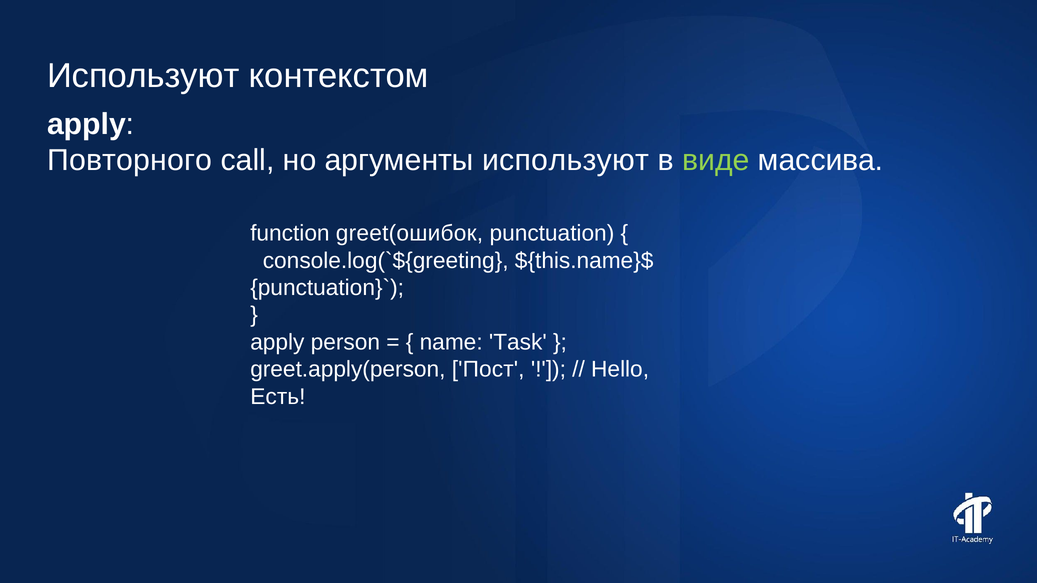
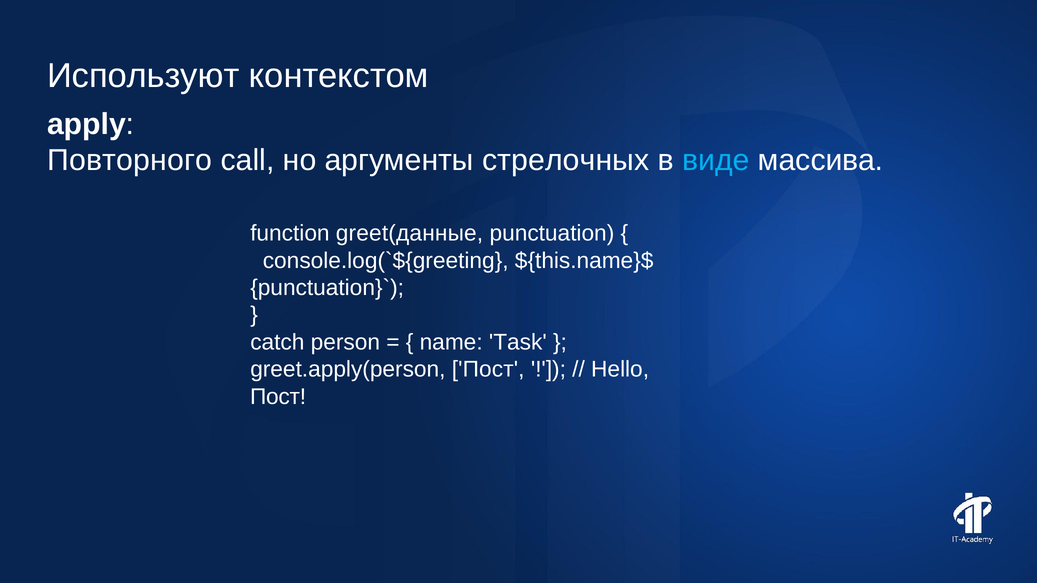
аргументы используют: используют -> стрелочных (566, 161)
виде colour: light green -> light blue (716, 161)
greet(ошибок: greet(ошибок -> greet(данные (409, 233)
apply: apply -> catch (277, 342)
Есть: Есть -> Пост (278, 397)
